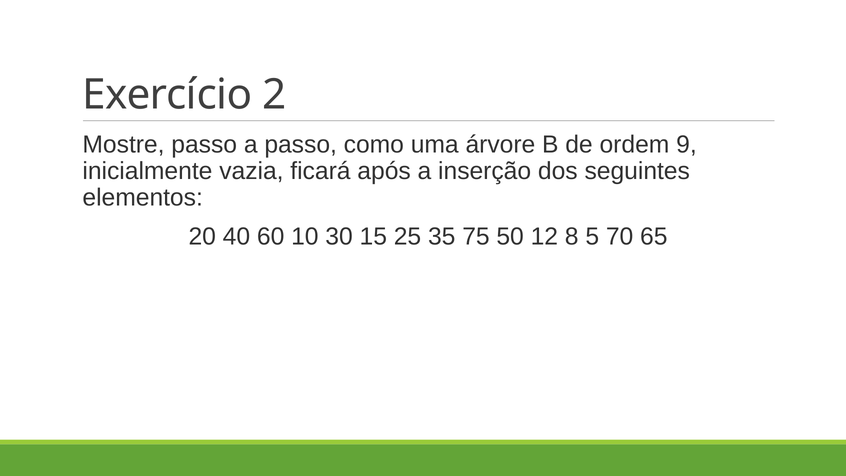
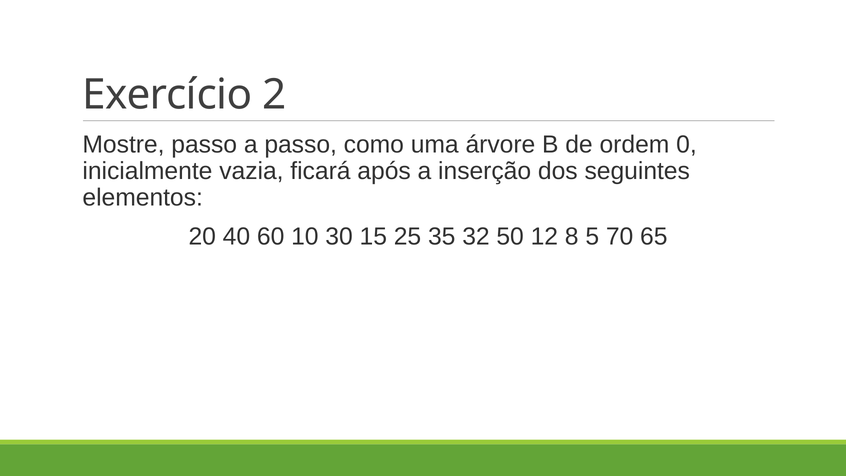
9: 9 -> 0 (686, 144)
75: 75 -> 32 (476, 237)
